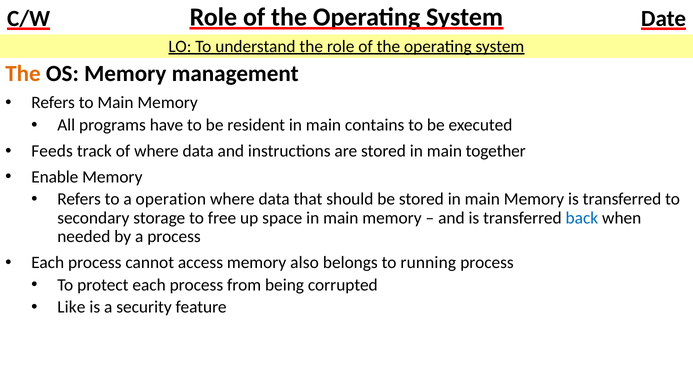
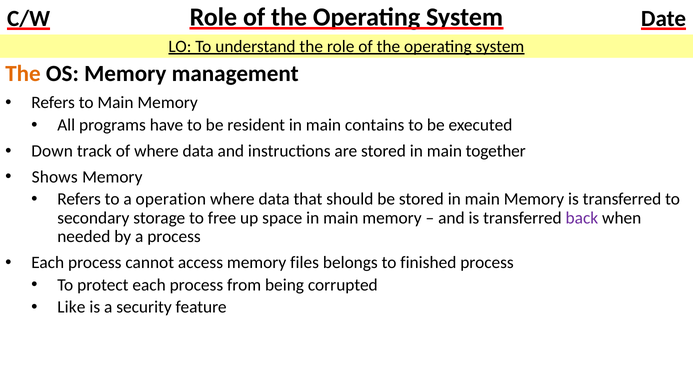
Feeds: Feeds -> Down (52, 151)
Enable: Enable -> Shows (55, 177)
back colour: blue -> purple (582, 218)
also: also -> files (305, 263)
running: running -> finished (428, 263)
